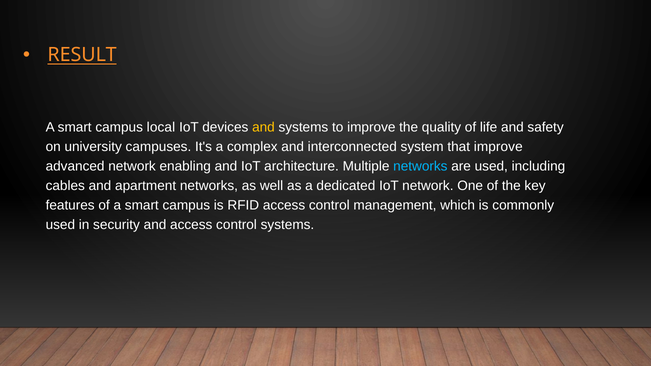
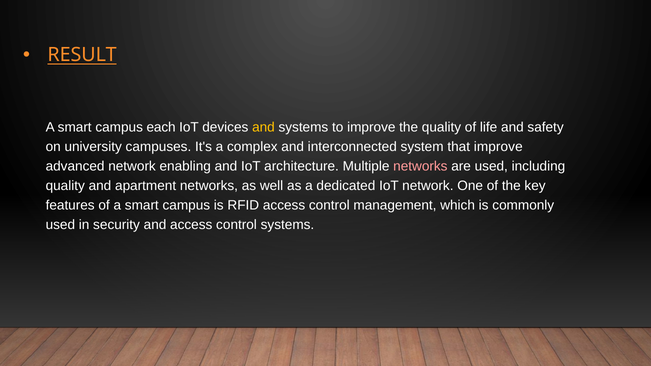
local: local -> each (161, 127)
networks colour: light blue -> pink (420, 167)
cables: cables -> quality (65, 186)
